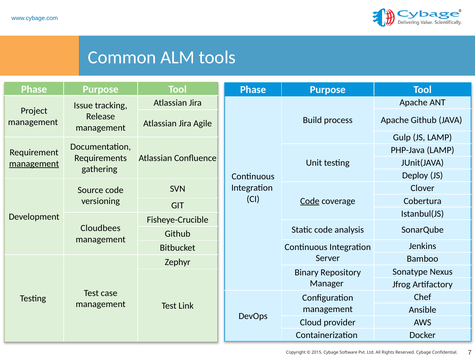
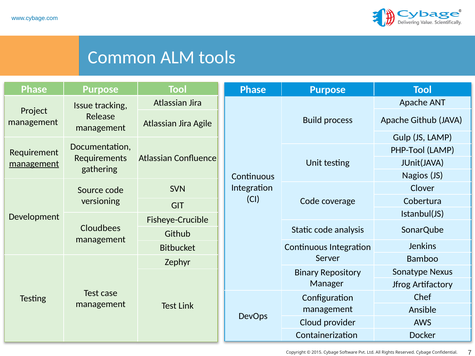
PHP-Java: PHP-Java -> PHP-Tool (408, 150)
Deploy: Deploy -> Nagios (415, 176)
Code underline: present -> none (310, 201)
